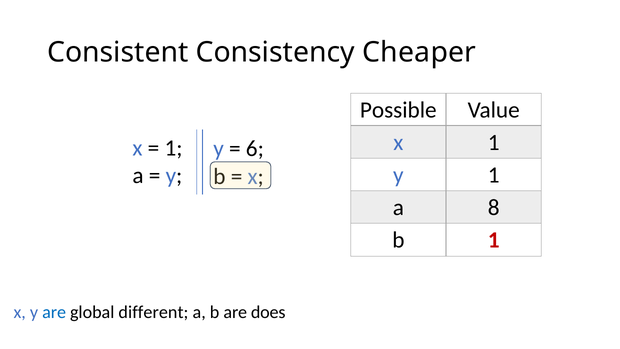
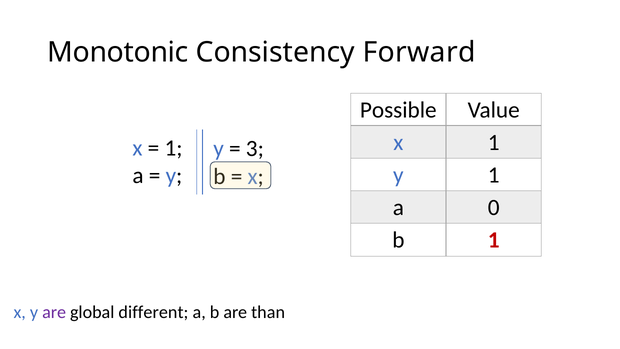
Consistent: Consistent -> Monotonic (118, 52)
Cheaper: Cheaper -> Forward (419, 52)
6: 6 -> 3 (255, 148)
8: 8 -> 0 (494, 208)
are colour: blue -> purple (54, 312)
does: does -> than (268, 312)
